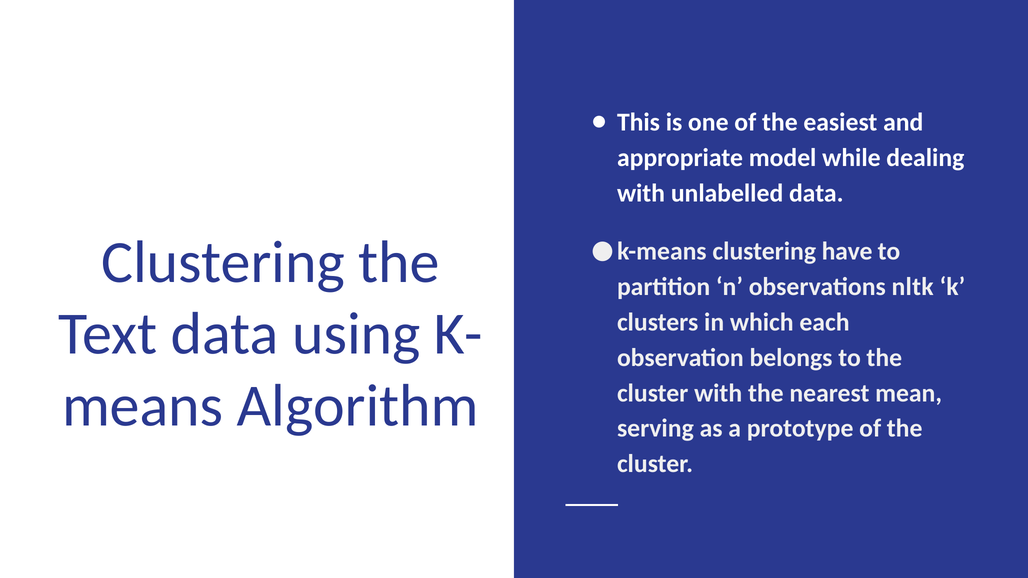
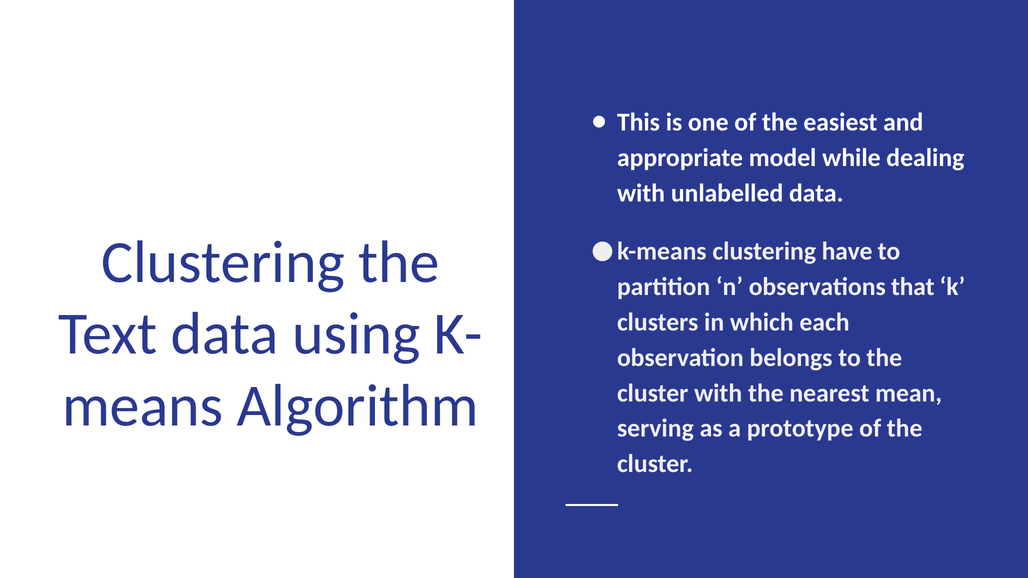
nltk: nltk -> that (913, 287)
